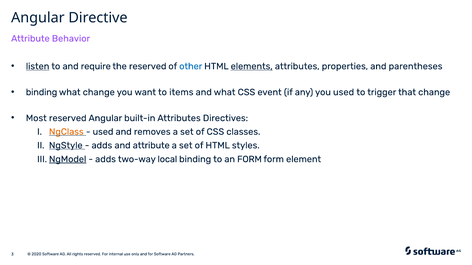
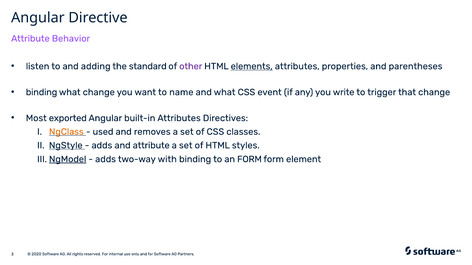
listen underline: present -> none (38, 66)
require: require -> adding (96, 66)
the reserved: reserved -> standard (148, 66)
other colour: blue -> purple (191, 66)
items: items -> name (181, 92)
you used: used -> write (344, 92)
Most reserved: reserved -> exported (68, 118)
local: local -> with (167, 159)
